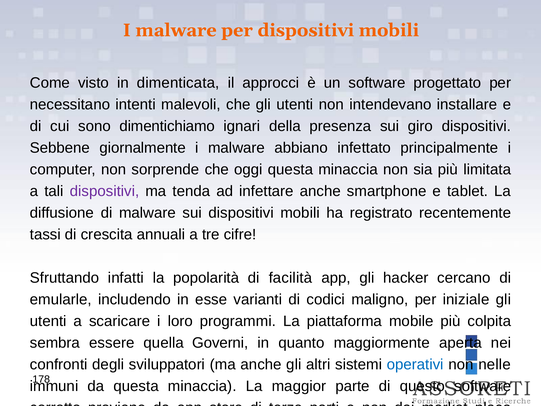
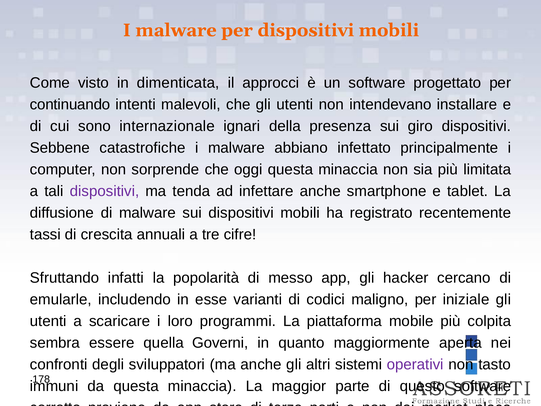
necessitano: necessitano -> continuando (70, 104)
dimentichiamo: dimentichiamo -> internazionale (167, 126)
giornalmente: giornalmente -> catastrofiche (143, 148)
facilità: facilità -> messo (291, 278)
operativi colour: blue -> purple (415, 364)
non nelle: nelle -> tasto (495, 364)
